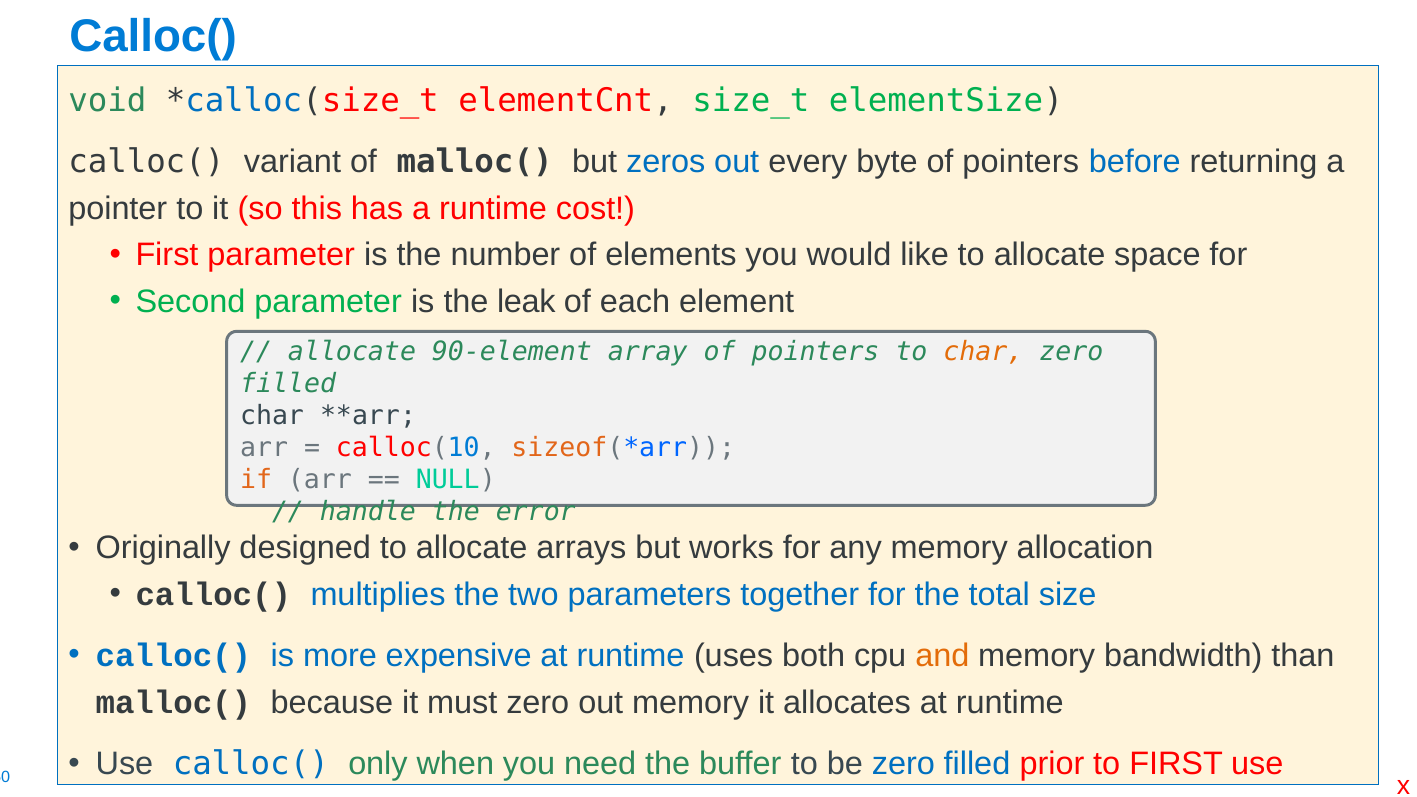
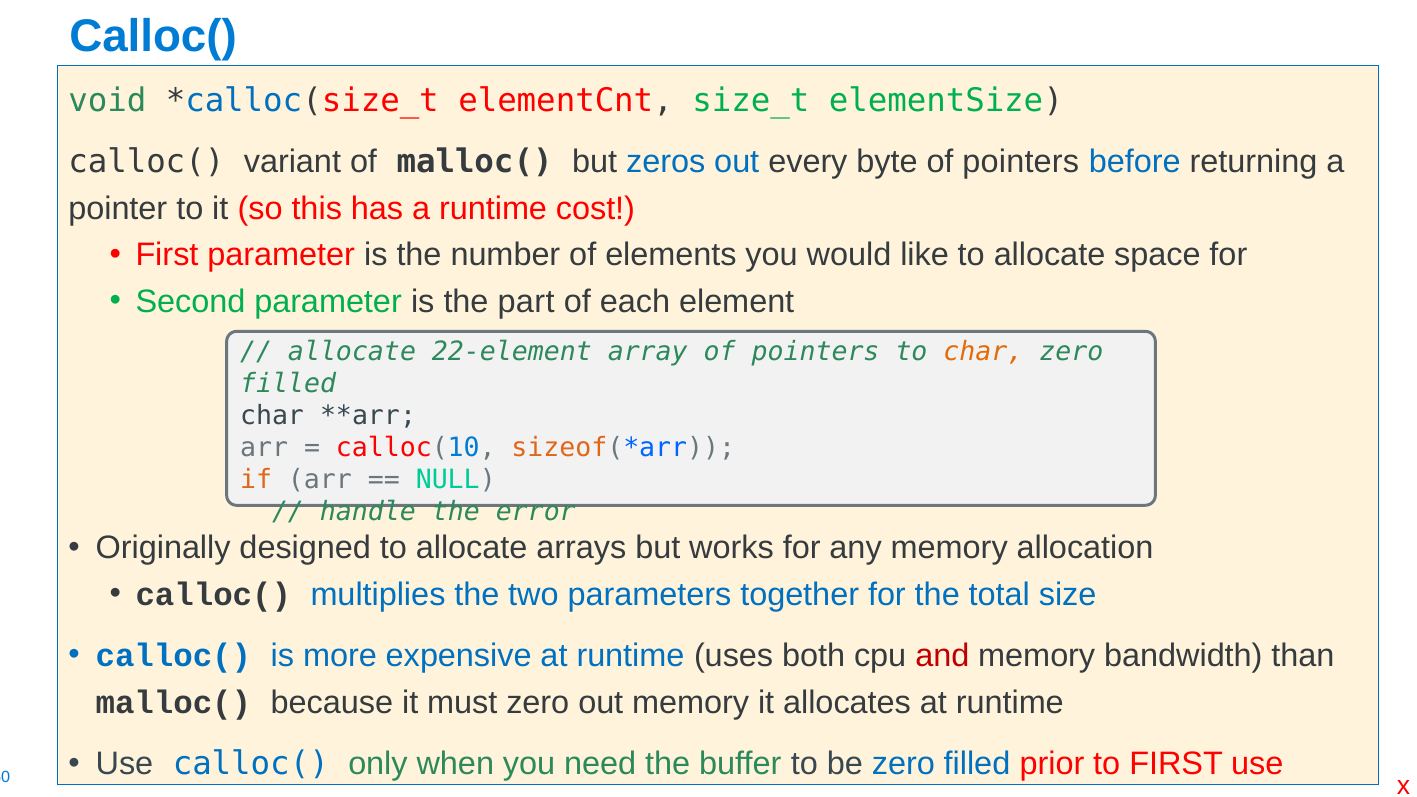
leak: leak -> part (526, 301)
90-element: 90-element -> 22-element (512, 352)
and colour: orange -> red (942, 656)
